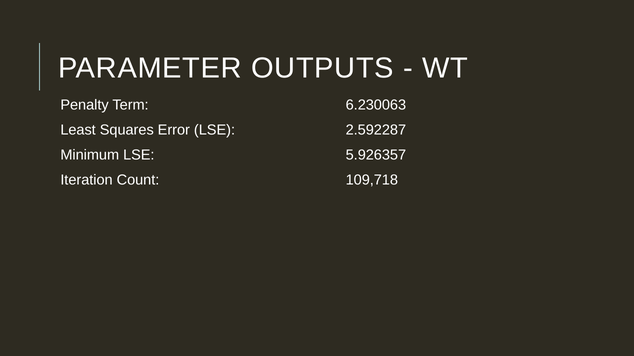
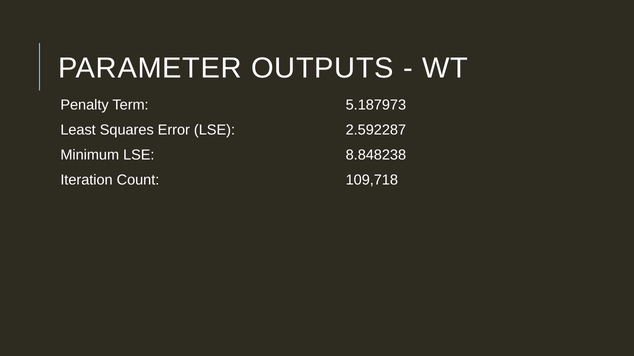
6.230063: 6.230063 -> 5.187973 (376, 105)
5.926357: 5.926357 -> 8.848238 (376, 155)
